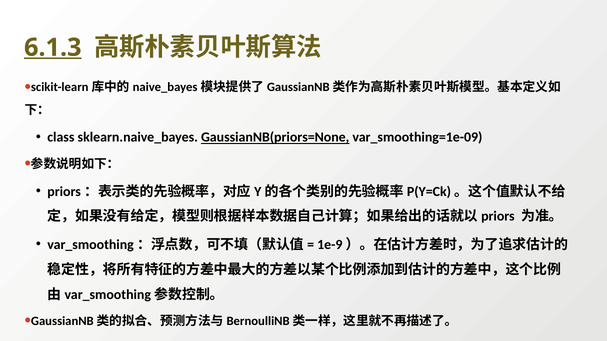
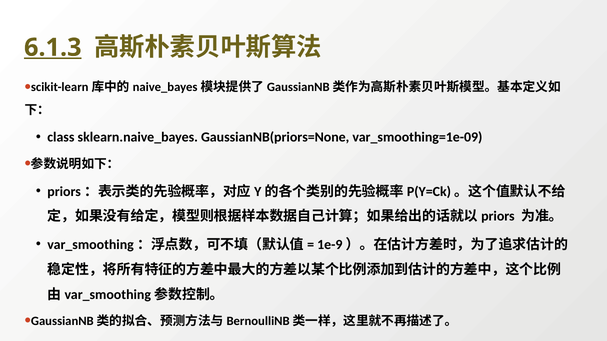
GaussianNB(priors=None underline: present -> none (275, 138)
